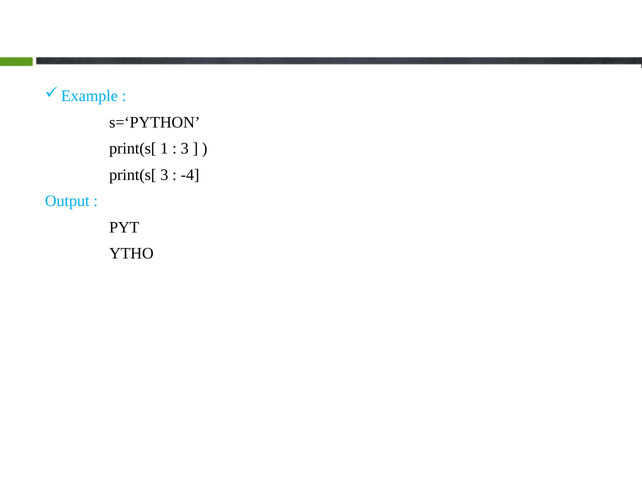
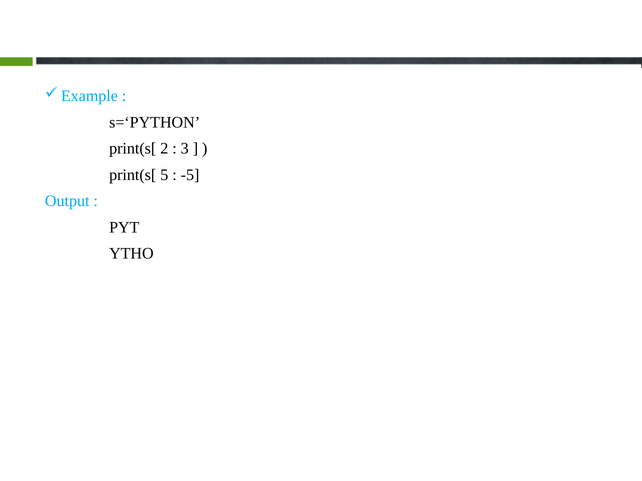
1: 1 -> 2 (164, 149)
print(s[ 3: 3 -> 5 (164, 175)
-4: -4 -> -5 (190, 175)
